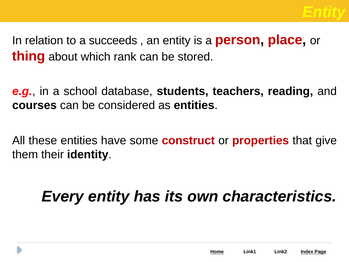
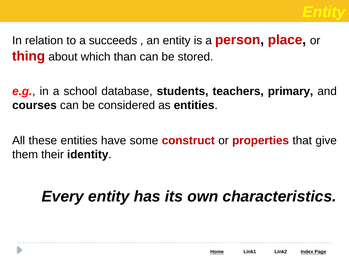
rank: rank -> than (125, 57)
reading: reading -> primary (291, 91)
